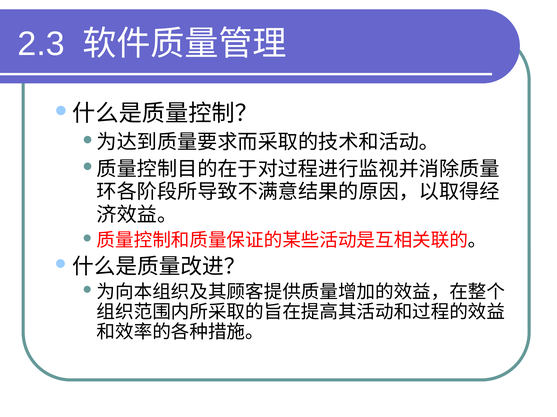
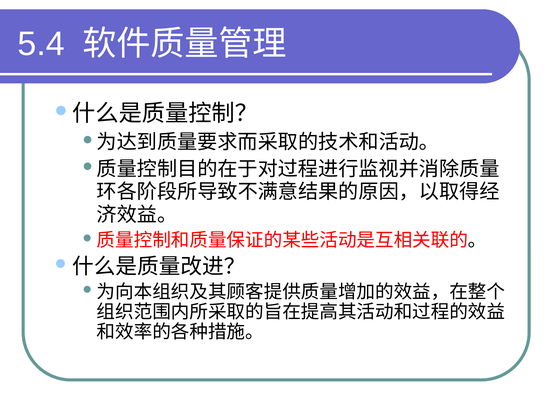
2.3: 2.3 -> 5.4 (41, 44)
